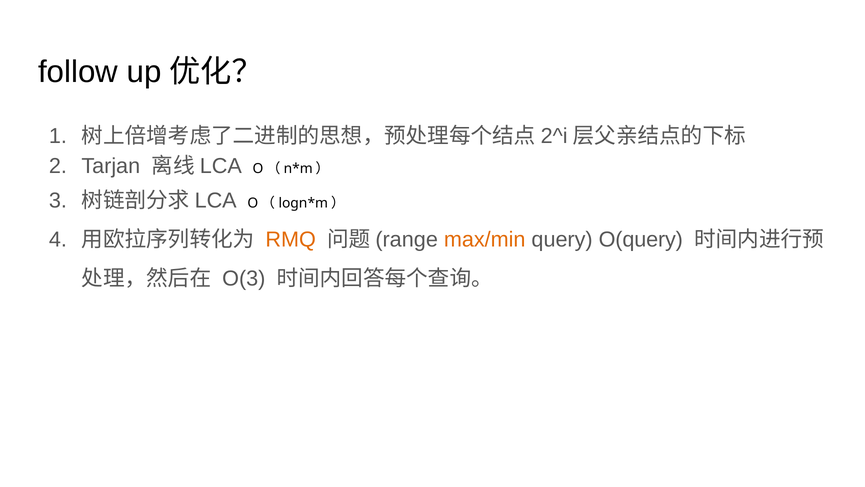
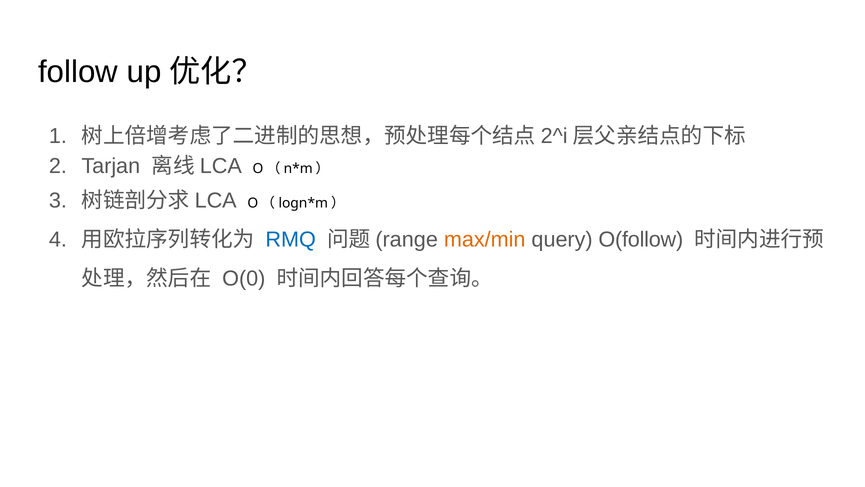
RMQ colour: orange -> blue (291, 239)
O(query: O(query -> O(follow (641, 239)
O(3: O(3 -> O(0 (244, 278)
